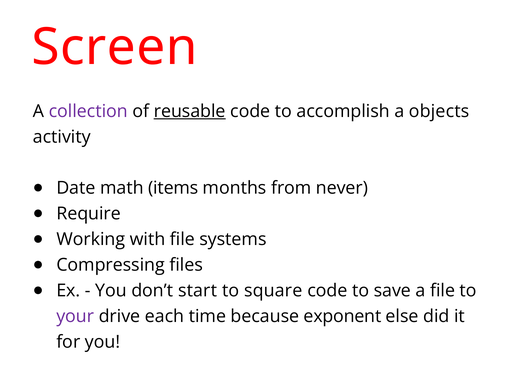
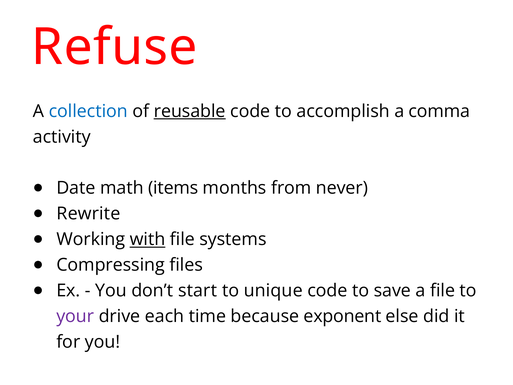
Screen: Screen -> Refuse (114, 47)
collection colour: purple -> blue (88, 111)
objects: objects -> comma (439, 111)
Require: Require -> Rewrite (88, 214)
with underline: none -> present (148, 239)
square: square -> unique (273, 291)
